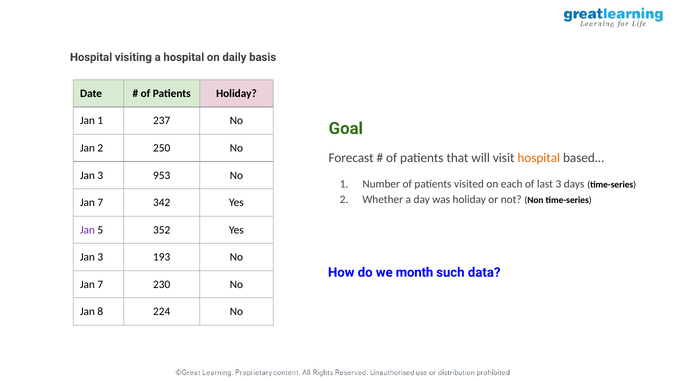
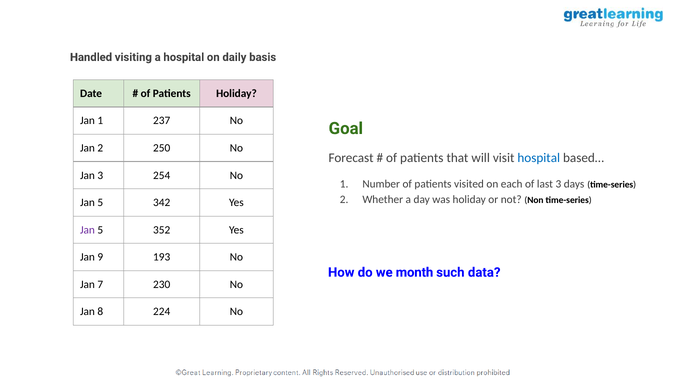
Hospital: Hospital -> Handled (91, 57)
hospital colour: orange -> blue (539, 158)
953: 953 -> 254 (162, 175)
7: 7 -> 5 (100, 202)
3: 3 -> 9 (100, 257)
